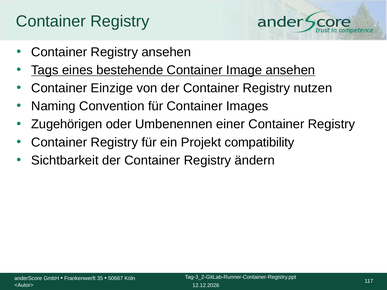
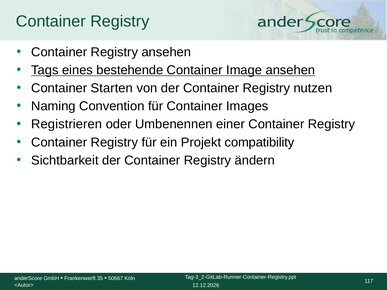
Einzige: Einzige -> Starten (112, 88)
Zugehörigen: Zugehörigen -> Registrieren (67, 124)
